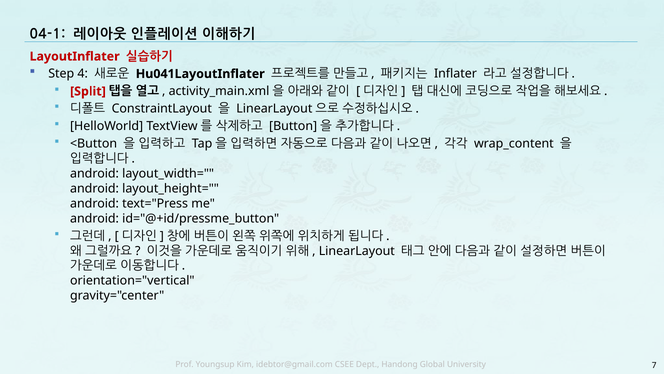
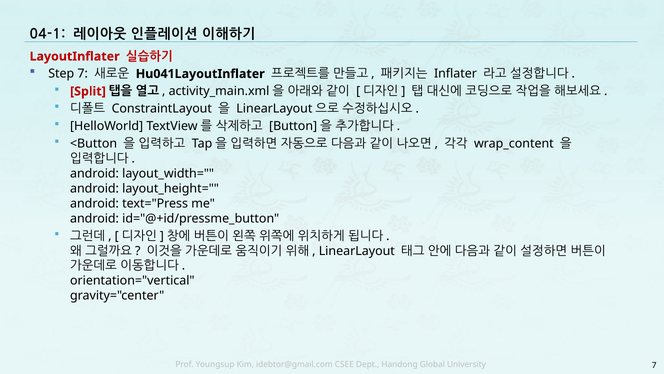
Step 4: 4 -> 7 (83, 74)
